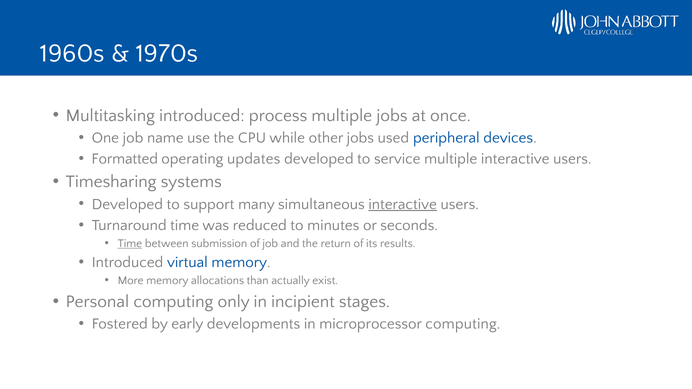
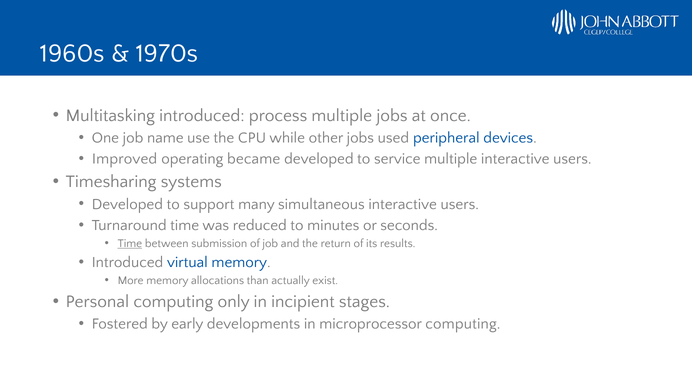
Formatted: Formatted -> Improved (125, 159)
updates: updates -> became (254, 159)
interactive underline: present -> none (403, 204)
